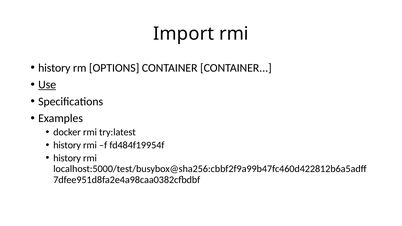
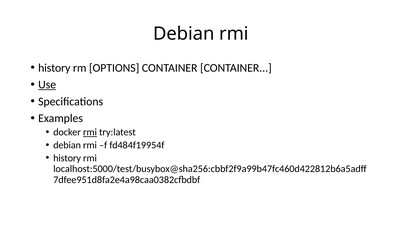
Import: Import -> Debian (184, 34)
rmi underline: none -> present (90, 132)
history: history -> debian (67, 145)
